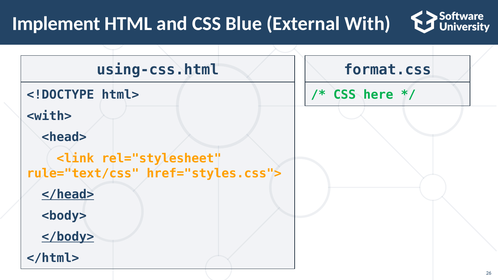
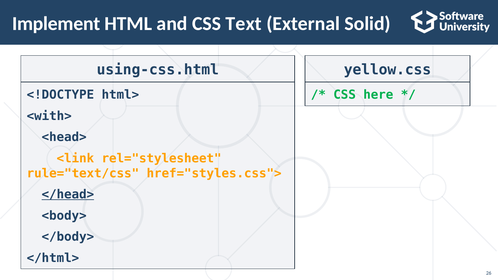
Blue: Blue -> Text (244, 24)
With: With -> Solid (368, 24)
format.css: format.css -> yellow.css (387, 70)
</body> underline: present -> none (68, 237)
